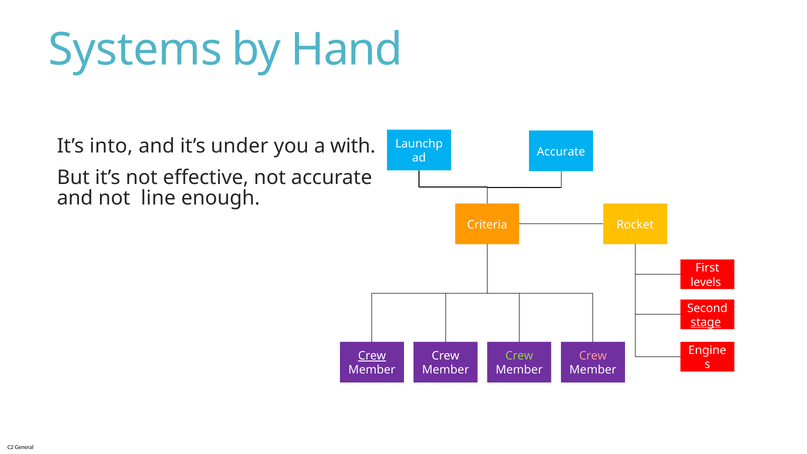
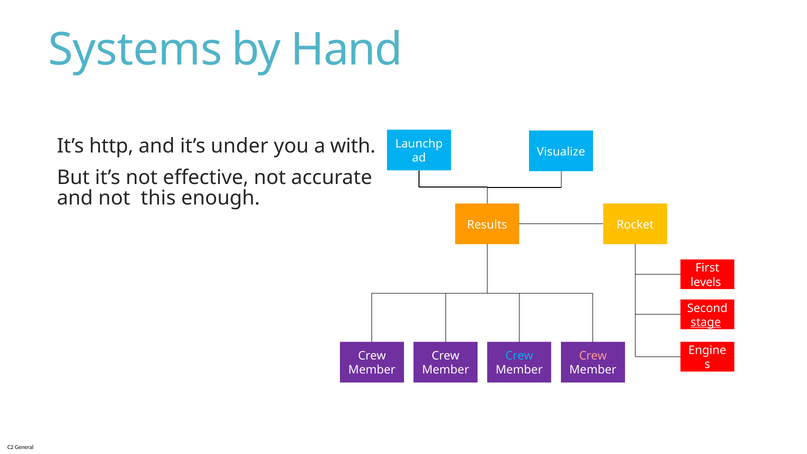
into: into -> http (111, 146)
Accurate: Accurate -> Visualize (561, 152)
line: line -> this (158, 198)
Criteria: Criteria -> Results (487, 225)
Crew underline: present -> none (372, 356)
Crew colour: light green -> light blue (519, 356)
